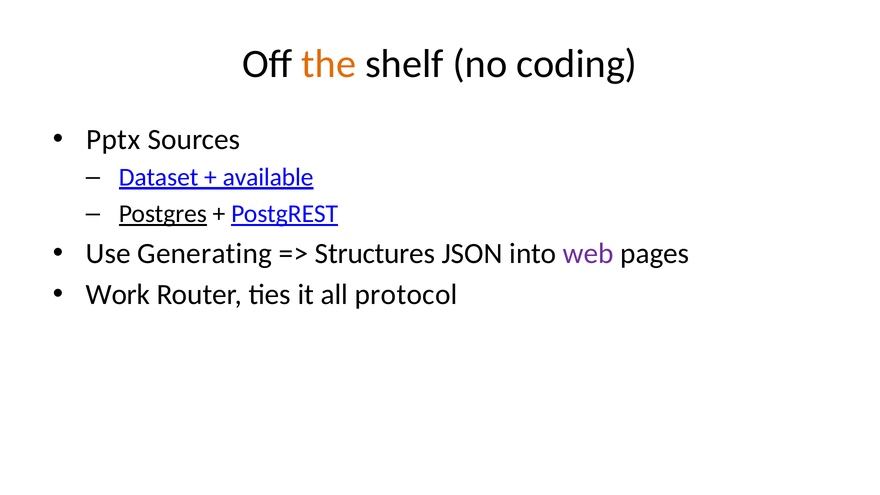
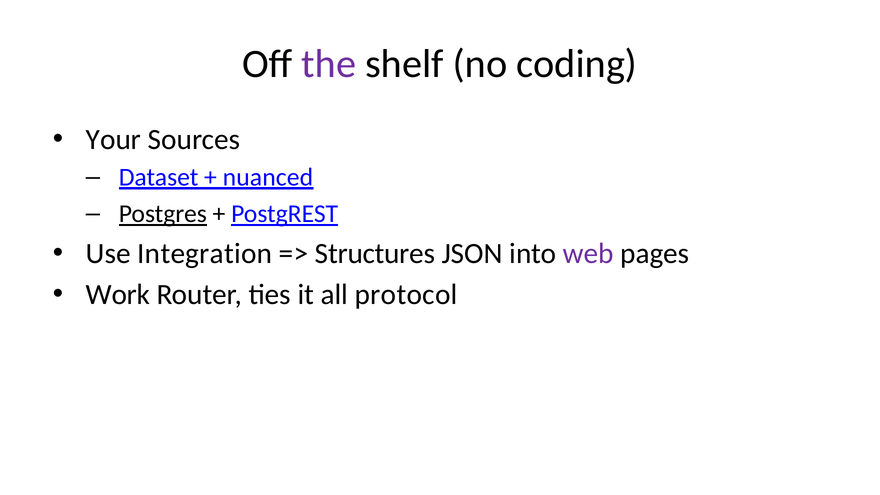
the colour: orange -> purple (329, 64)
Pptx: Pptx -> Your (113, 140)
available: available -> nuanced (268, 177)
Generating: Generating -> Integration (205, 254)
